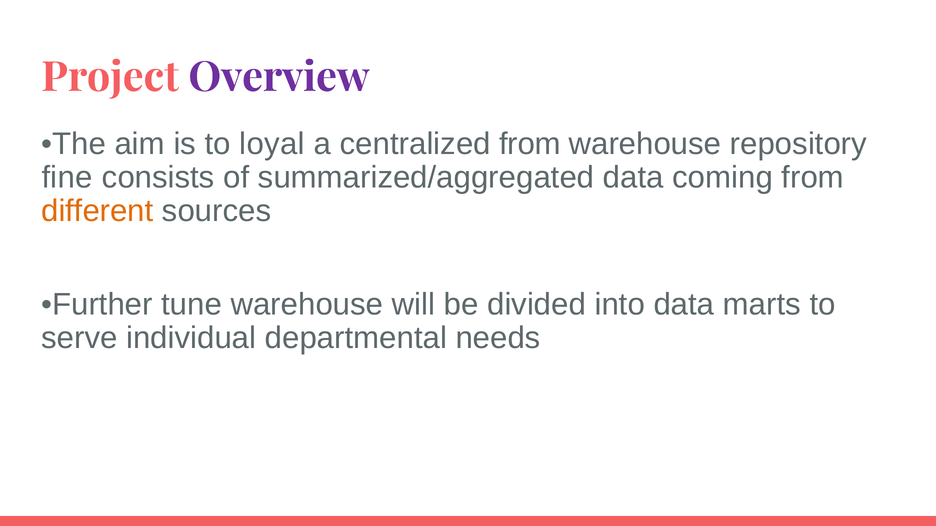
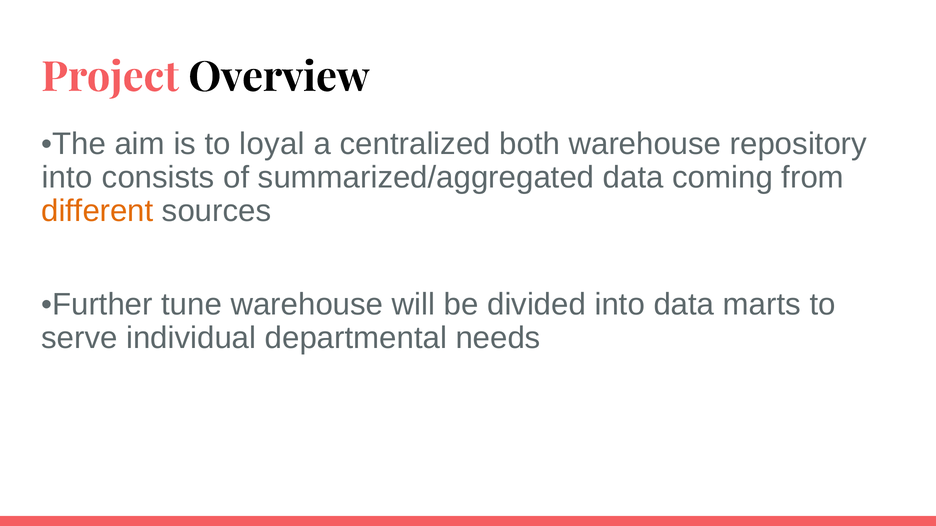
Overview colour: purple -> black (279, 77)
centralized from: from -> both (530, 144)
fine: fine -> into (67, 178)
